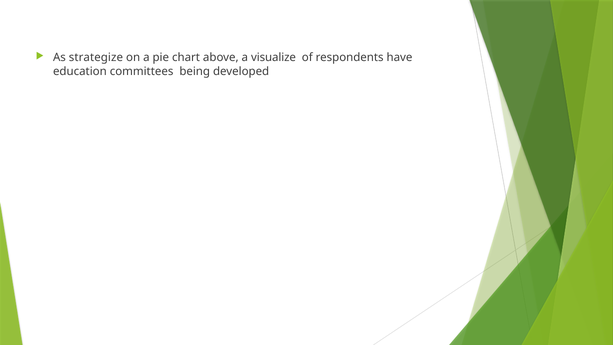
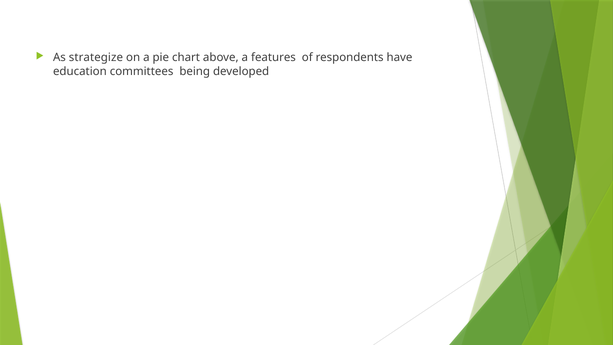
visualize: visualize -> features (273, 58)
